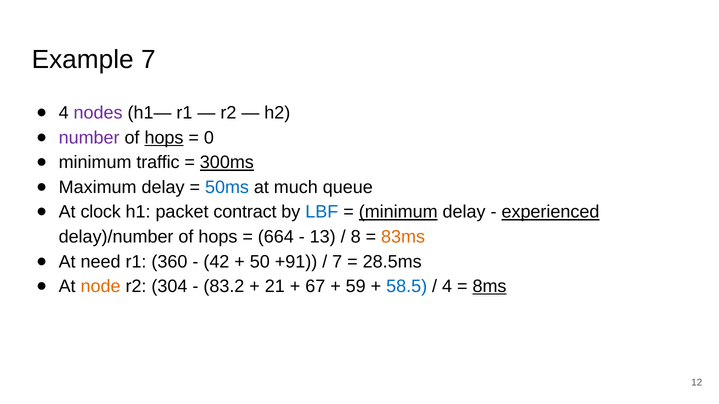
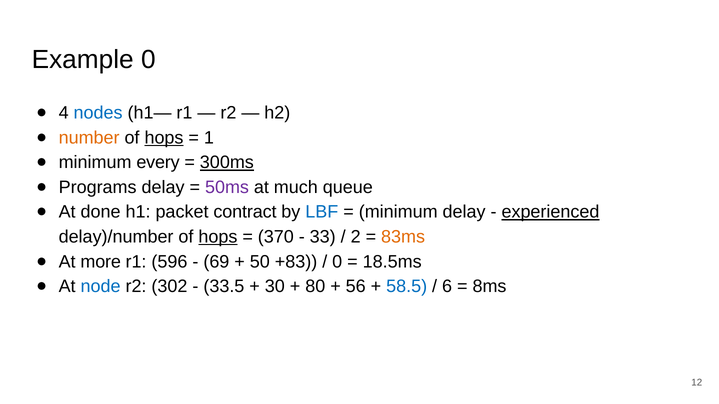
Example 7: 7 -> 0 (148, 60)
nodes colour: purple -> blue (98, 113)
number colour: purple -> orange (89, 138)
0: 0 -> 1 (209, 138)
traffic: traffic -> every (158, 163)
Maximum: Maximum -> Programs (98, 187)
50ms colour: blue -> purple (227, 187)
clock: clock -> done (101, 212)
minimum underline: present -> none (398, 212)
hops underline: none -> present (218, 237)
664: 664 -> 370 (276, 237)
13: 13 -> 33 (323, 237)
8: 8 -> 2 (356, 237)
need: need -> more (101, 262)
360: 360 -> 596 (169, 262)
42: 42 -> 69 (216, 262)
+91: +91 -> +83 (296, 262)
7: 7 -> 0 (337, 262)
28.5ms: 28.5ms -> 18.5ms (392, 262)
node colour: orange -> blue (101, 287)
304: 304 -> 302 (169, 287)
83.2: 83.2 -> 33.5 (224, 287)
21: 21 -> 30 (275, 287)
67: 67 -> 80 (315, 287)
59: 59 -> 56 (356, 287)
4: 4 -> 6 (447, 287)
8ms underline: present -> none (490, 287)
